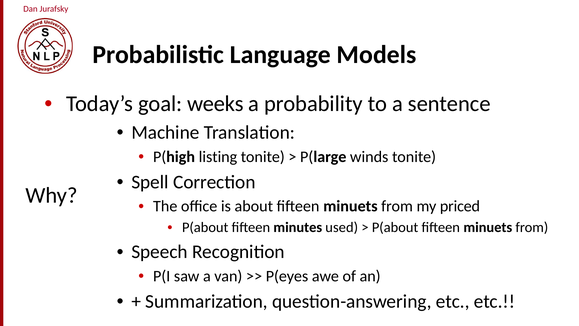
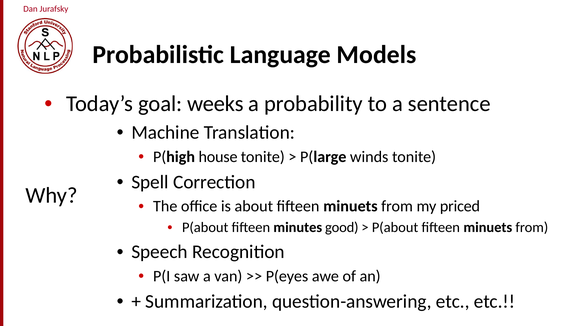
listing: listing -> house (218, 157)
used: used -> good (342, 227)
